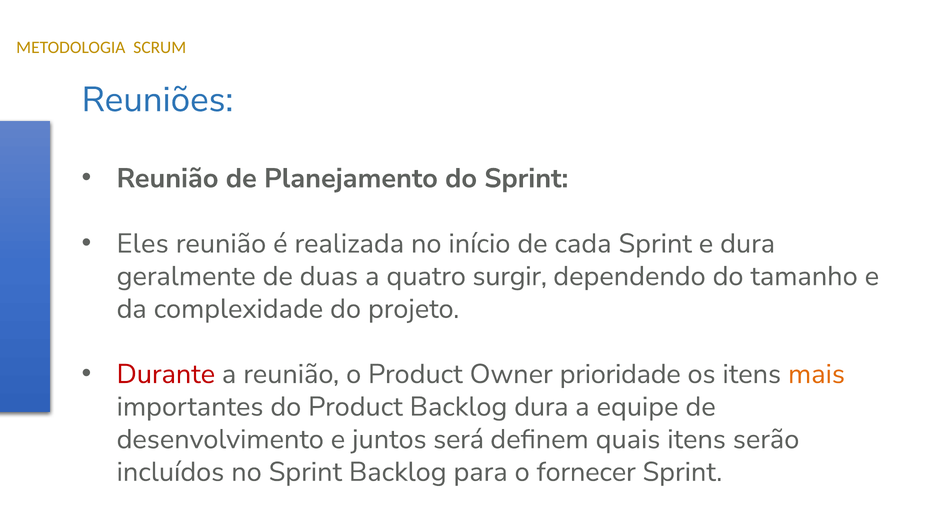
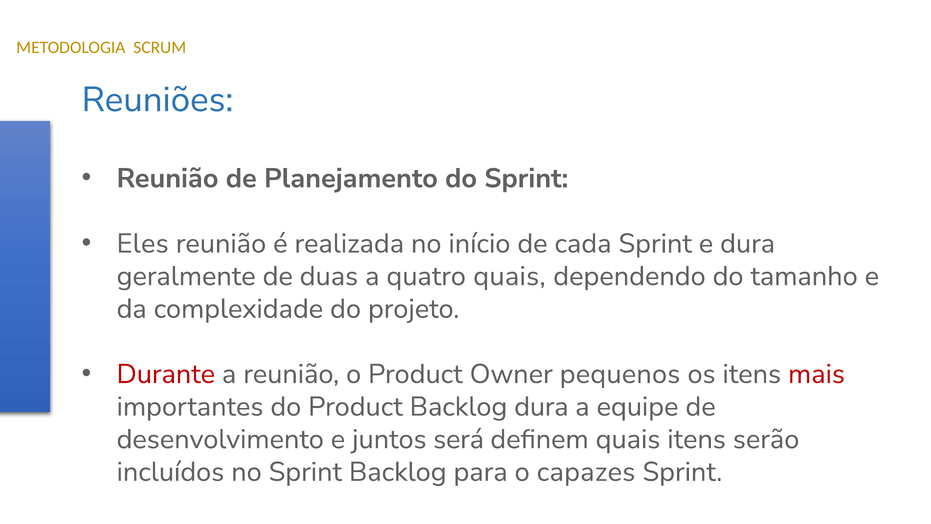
quatro surgir: surgir -> quais (509, 276)
prioridade: prioridade -> pequenos (620, 374)
mais colour: orange -> red (816, 374)
fornecer: fornecer -> capazes (586, 472)
